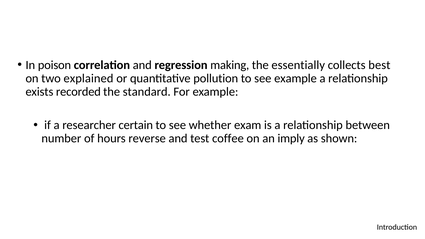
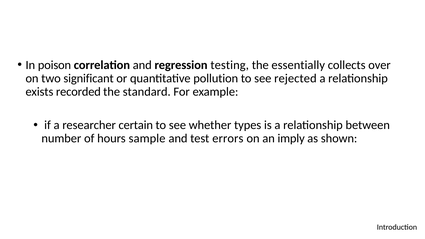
making: making -> testing (230, 65)
best: best -> over (379, 65)
explained: explained -> significant (89, 78)
see example: example -> rejected (295, 78)
exam: exam -> types (248, 125)
reverse: reverse -> sample (147, 138)
coffee: coffee -> errors (228, 138)
